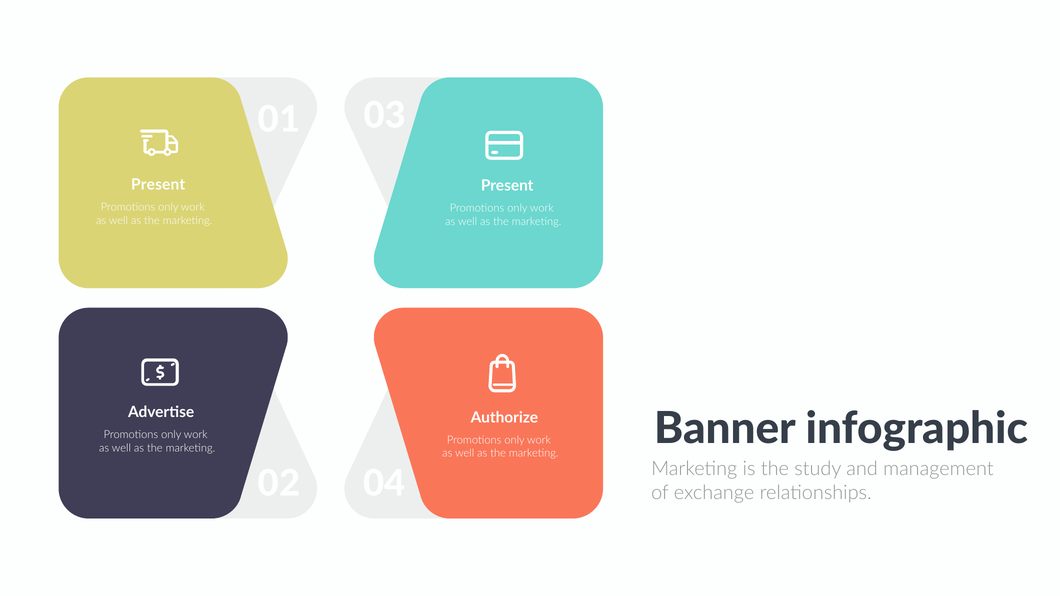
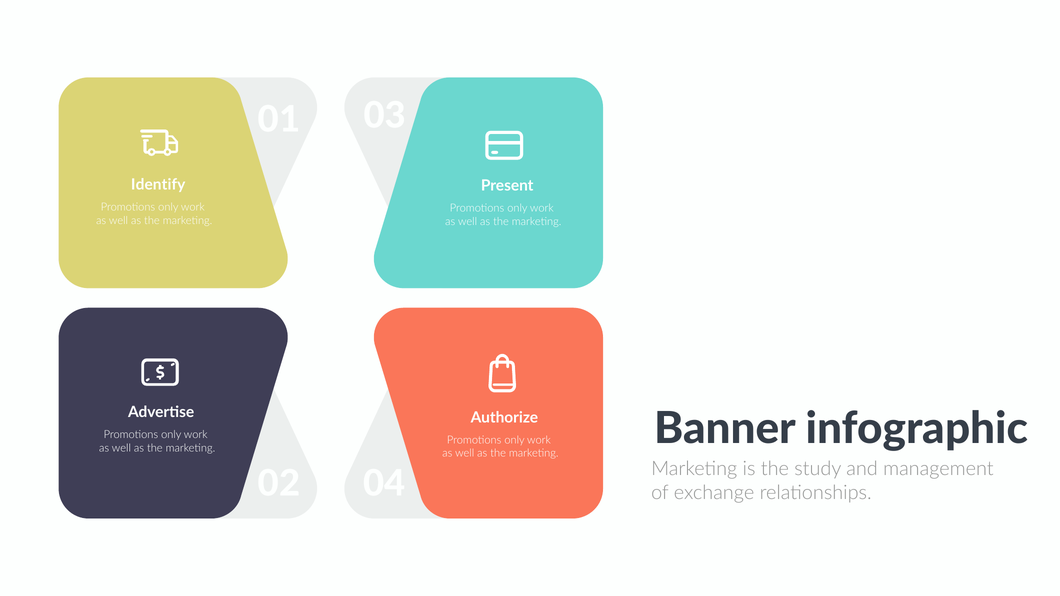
Present: Present -> Identify (158, 185)
